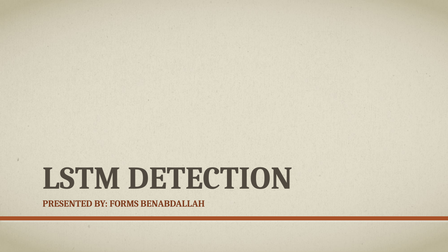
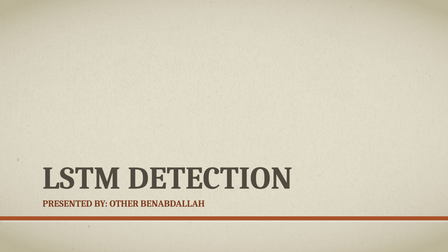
FORMS: FORMS -> OTHER (124, 204)
